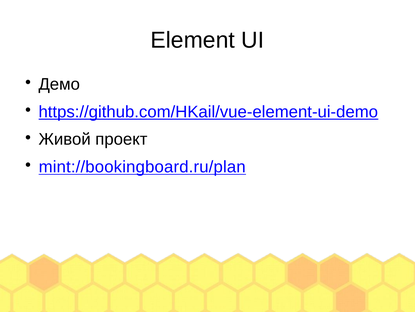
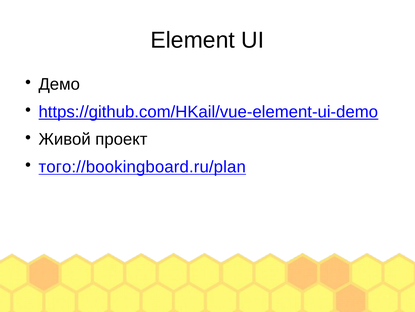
mint://bookingboard.ru/plan: mint://bookingboard.ru/plan -> того://bookingboard.ru/plan (142, 167)
